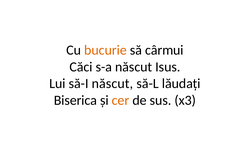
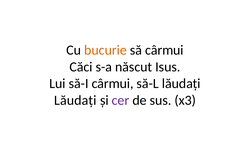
să-I născut: născut -> cârmui (113, 83)
Biserica: Biserica -> Lăudați (75, 100)
cer colour: orange -> purple (121, 100)
